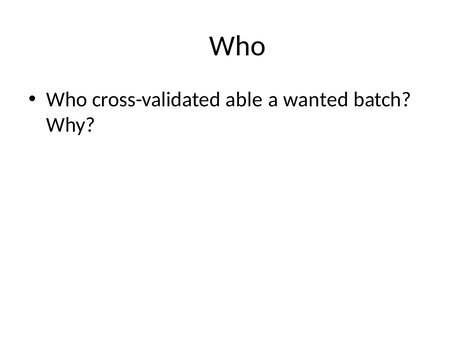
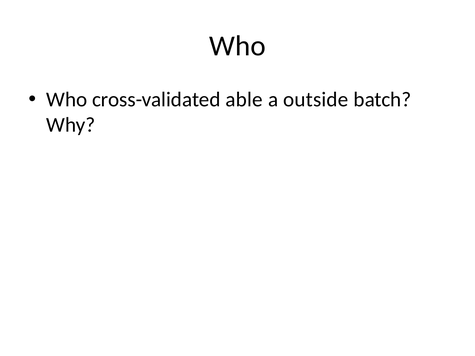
wanted: wanted -> outside (316, 100)
